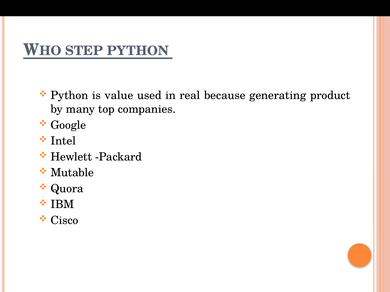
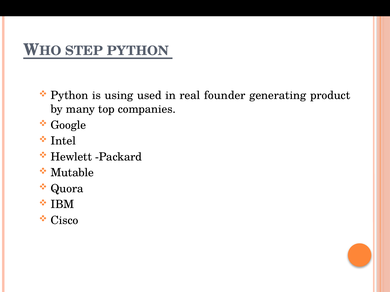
value: value -> using (119, 96)
because: because -> founder (225, 96)
